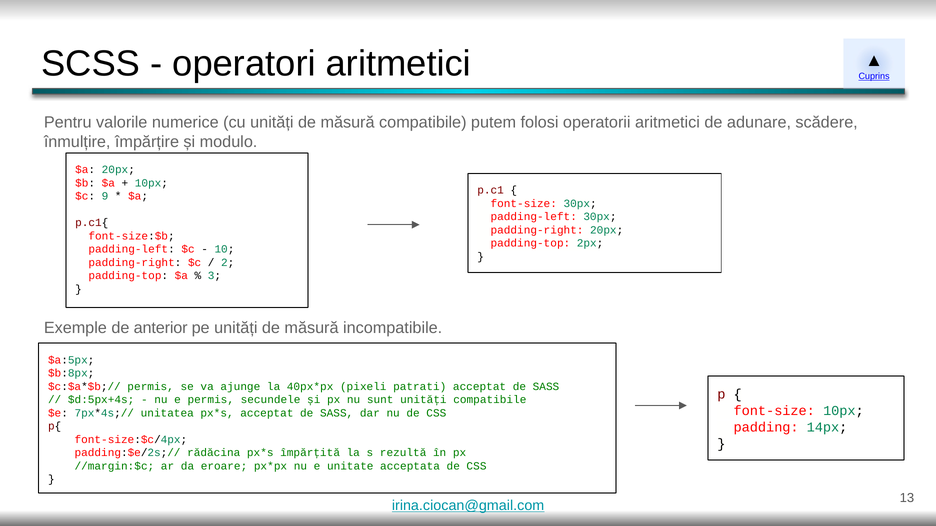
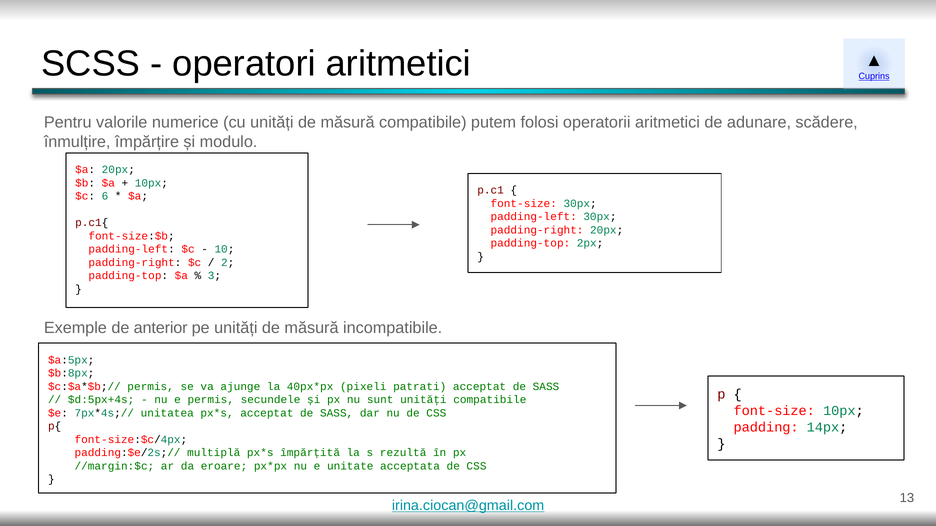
9: 9 -> 6 (105, 196)
rădăcina: rădăcina -> multiplă (214, 453)
